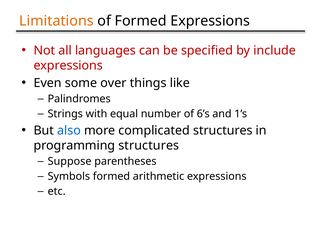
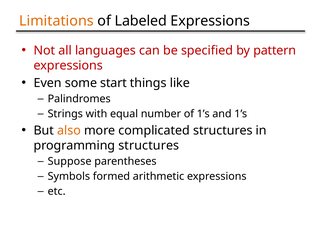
of Formed: Formed -> Labeled (141, 21)
include: include -> pattern (275, 50)
over: over -> start (114, 83)
of 6’s: 6’s -> 1’s (203, 114)
also colour: blue -> orange (69, 130)
